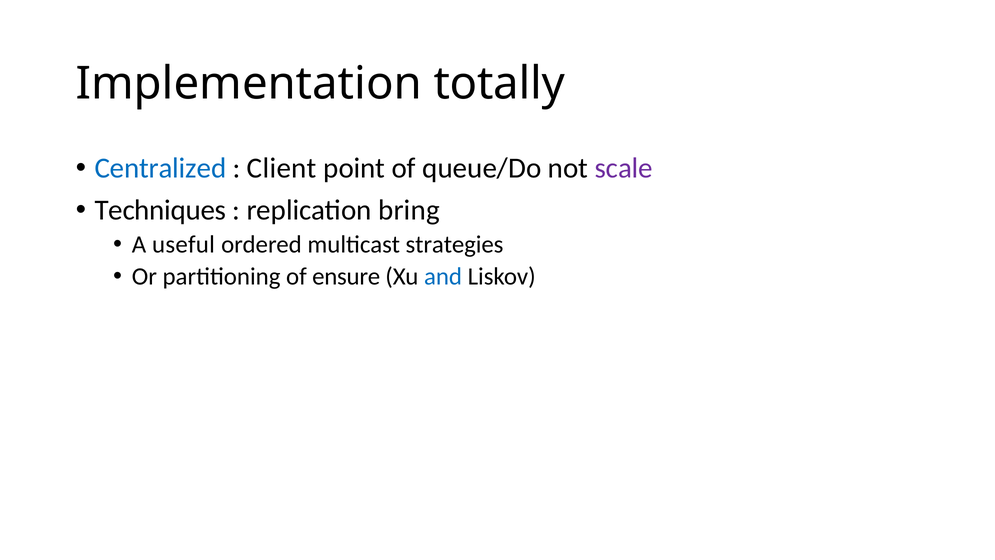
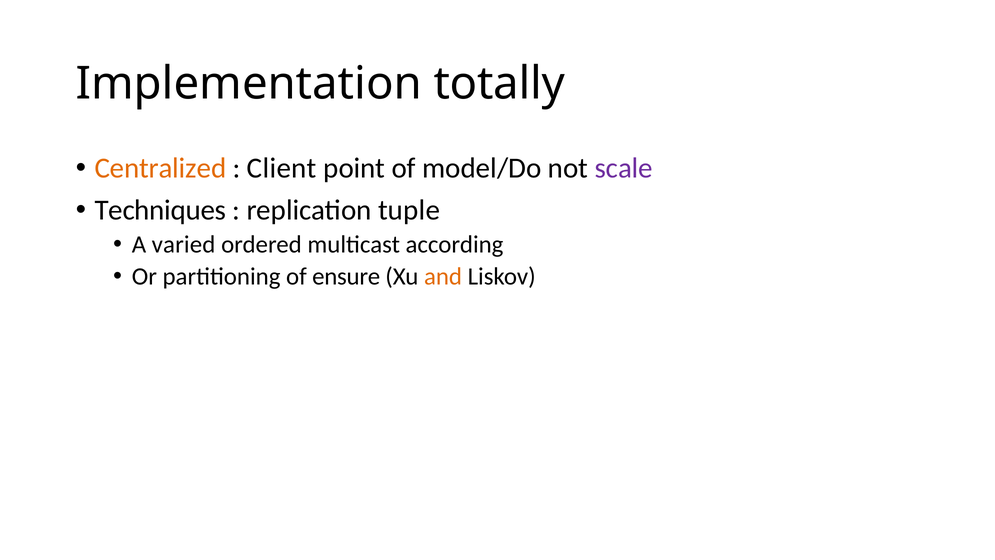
Centralized colour: blue -> orange (160, 168)
queue/Do: queue/Do -> model/Do (482, 168)
bring: bring -> tuple (409, 210)
useful: useful -> varied (184, 244)
strategies: strategies -> according (454, 244)
and colour: blue -> orange (443, 276)
